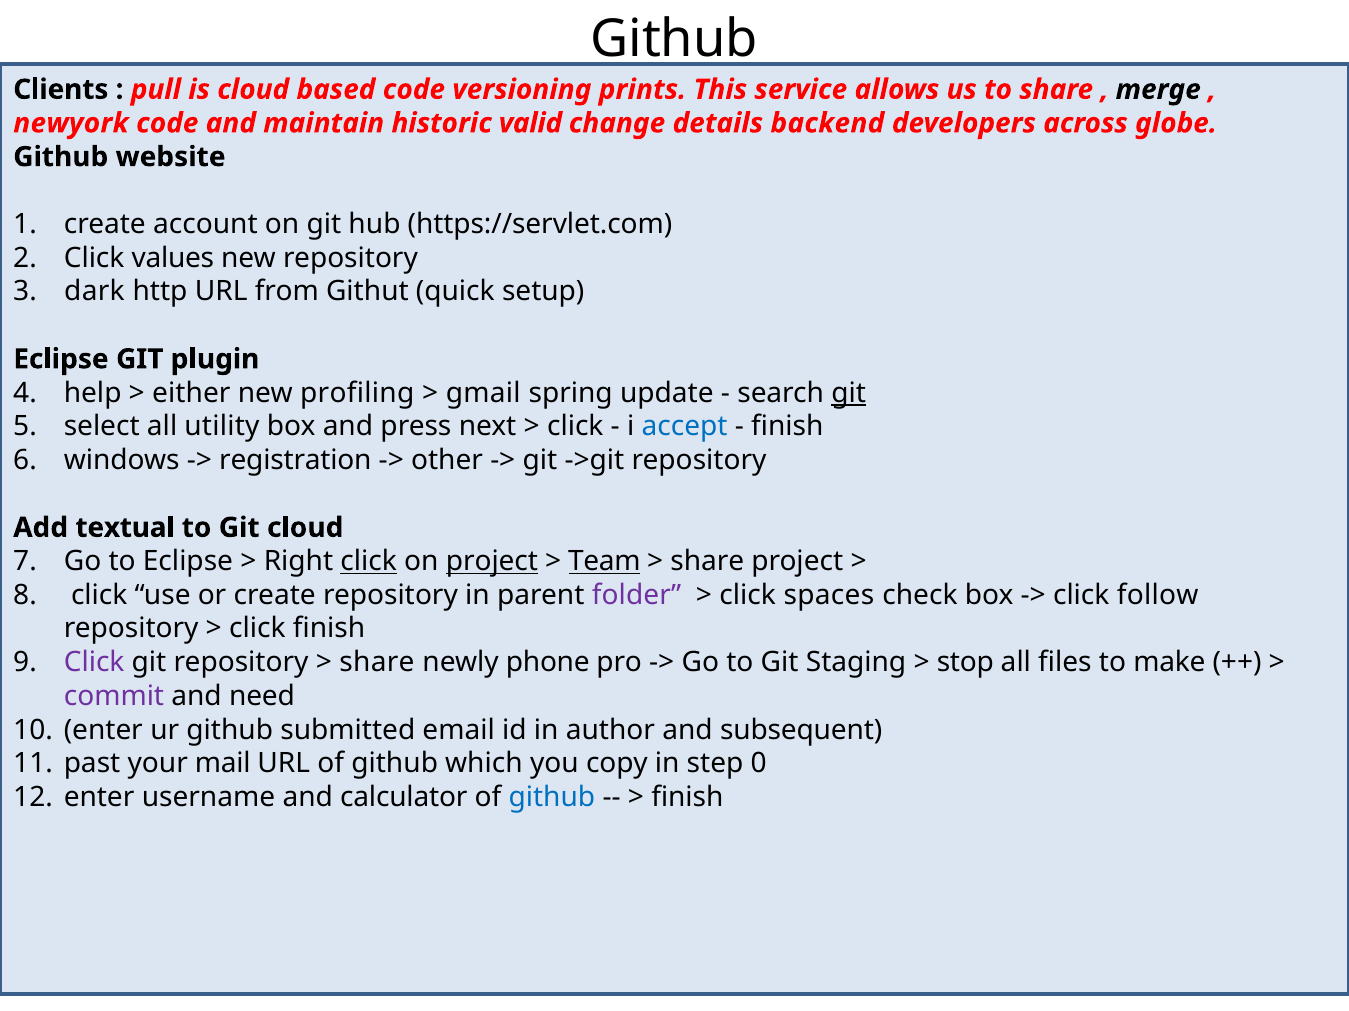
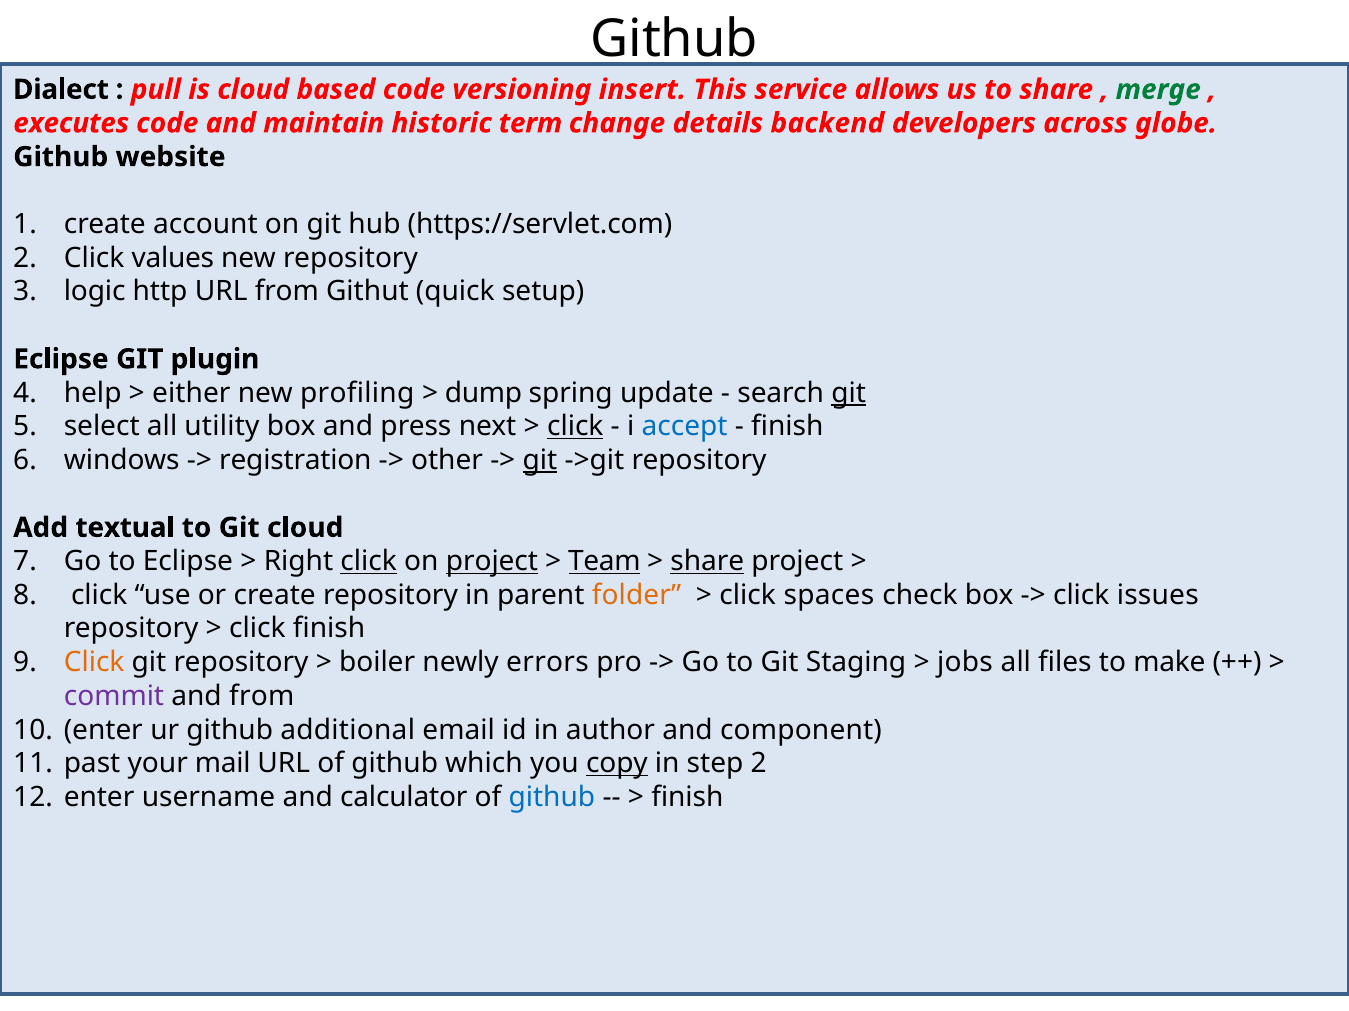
Clients: Clients -> Dialect (61, 90)
prints: prints -> insert (642, 90)
merge colour: black -> green (1158, 90)
newyork: newyork -> executes (71, 123)
valid: valid -> term (530, 123)
dark: dark -> logic (95, 292)
gmail: gmail -> dump (484, 393)
click underline: none -> present (575, 427)
git underline: none -> present (540, 461)
share underline: none -> present (707, 562)
folder colour: purple -> orange (637, 595)
follow: follow -> issues (1158, 595)
Click colour: purple -> orange (94, 663)
share: share -> boiler (377, 663)
phone: phone -> errors (548, 663)
stop: stop -> jobs (965, 663)
and need: need -> from (262, 697)
submitted: submitted -> additional (348, 730)
subsequent: subsequent -> component (801, 730)
copy underline: none -> present (617, 764)
step 0: 0 -> 2 (759, 764)
